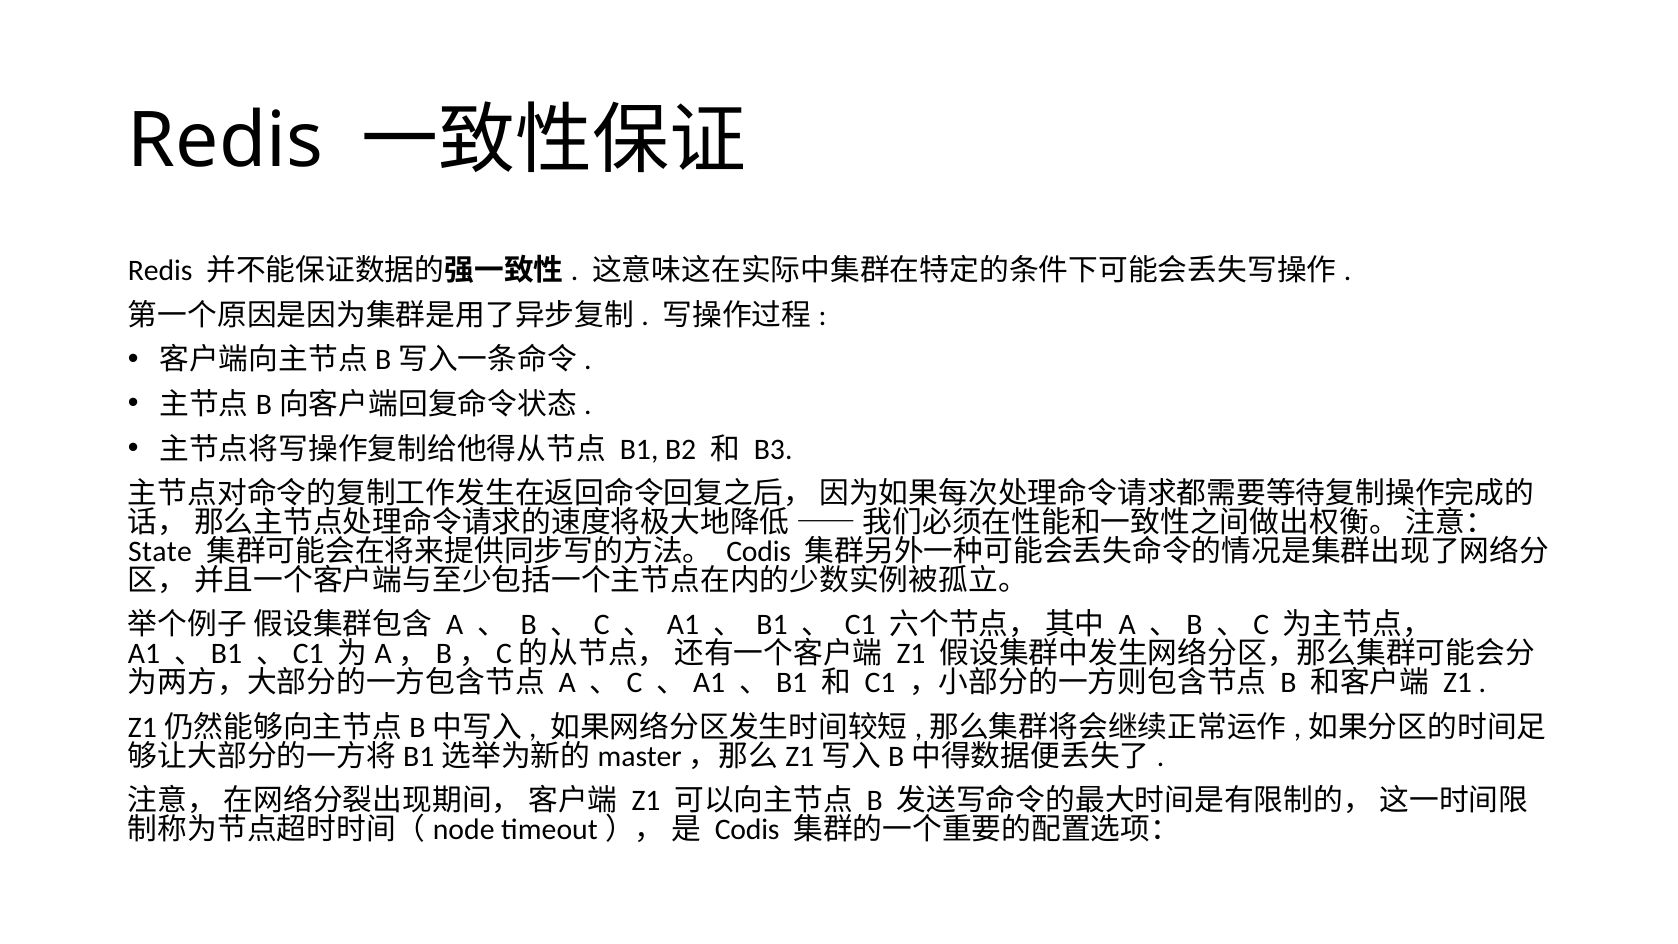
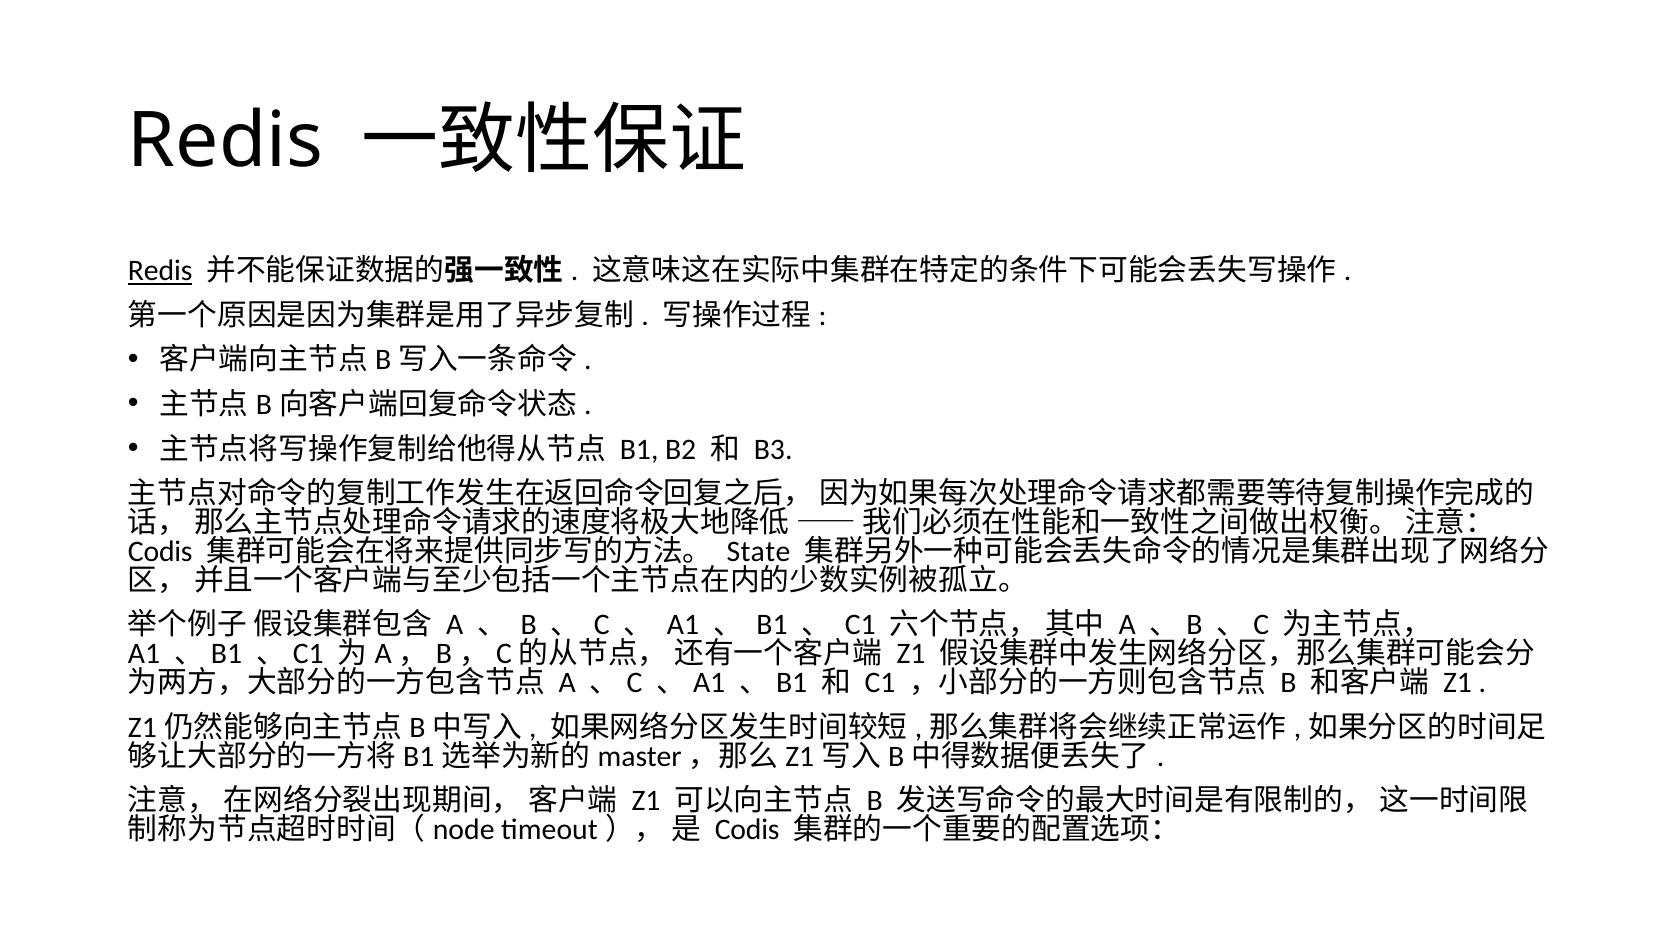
Redis underline: none -> present (160, 271)
State: State -> Codis (160, 552)
Codis: Codis -> State (758, 552)
